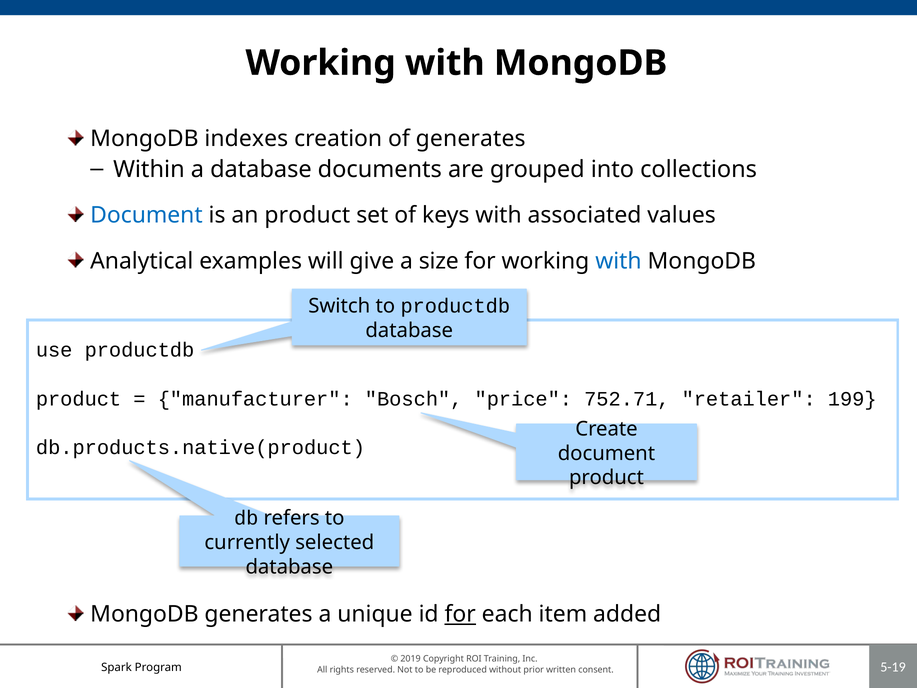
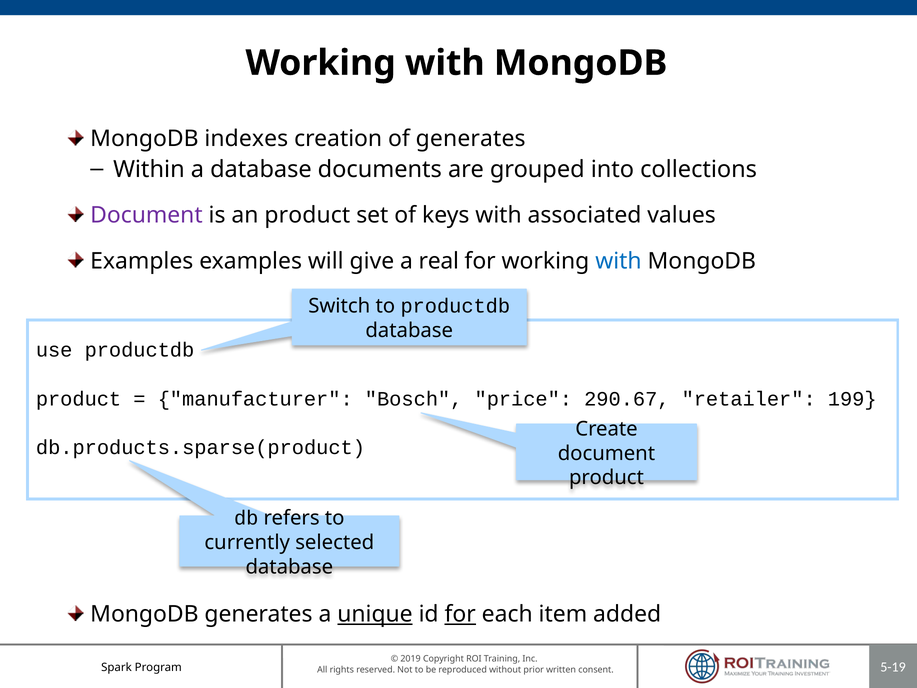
Document colour: blue -> purple (146, 215)
Analytical: Analytical -> Examples (142, 261)
size: size -> real (439, 261)
752.71: 752.71 -> 290.67 (627, 399)
db.products.native(product: db.products.native(product -> db.products.sparse(product (200, 448)
unique underline: none -> present (375, 614)
